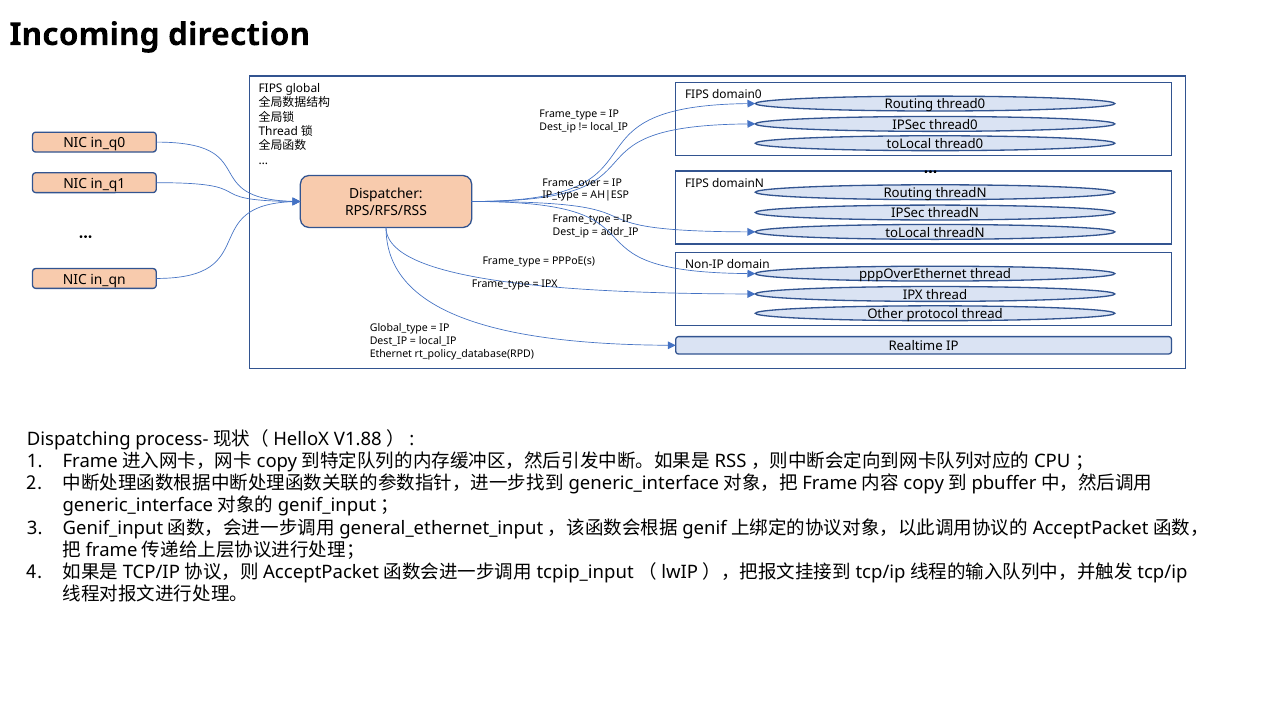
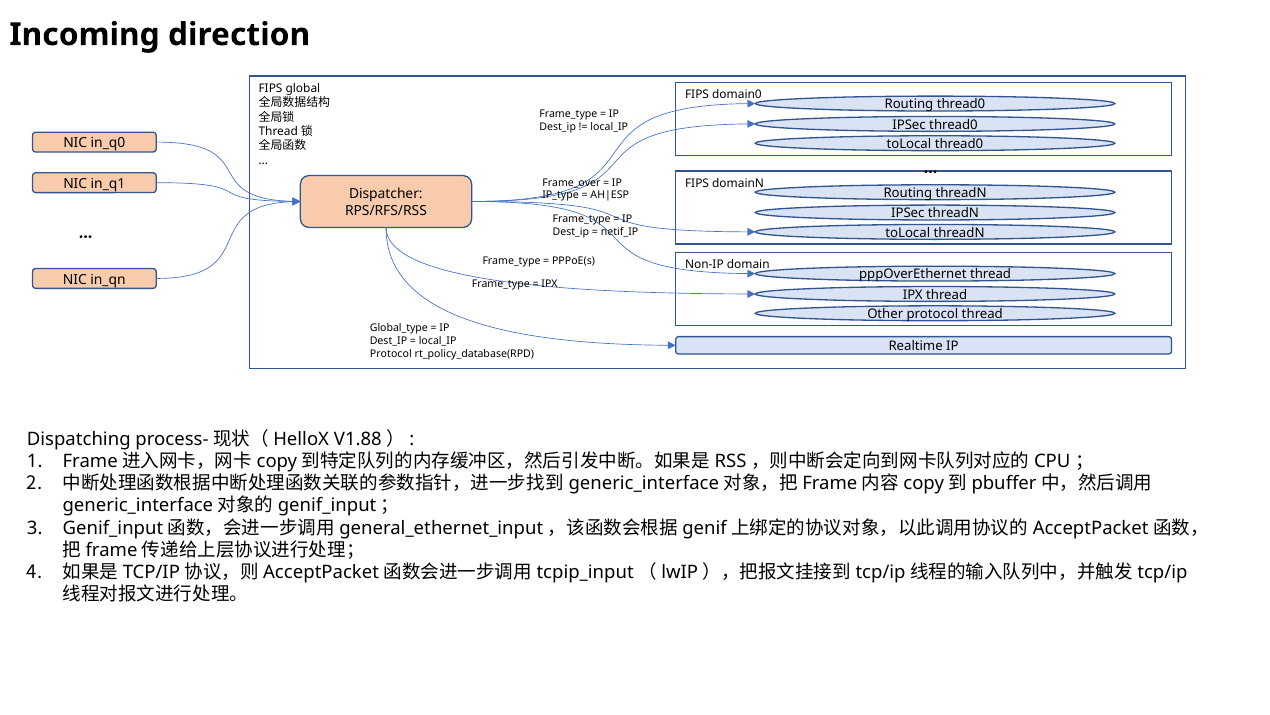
addr_IP: addr_IP -> netif_IP (620, 232)
Ethernet: Ethernet -> Protocol (391, 353)
